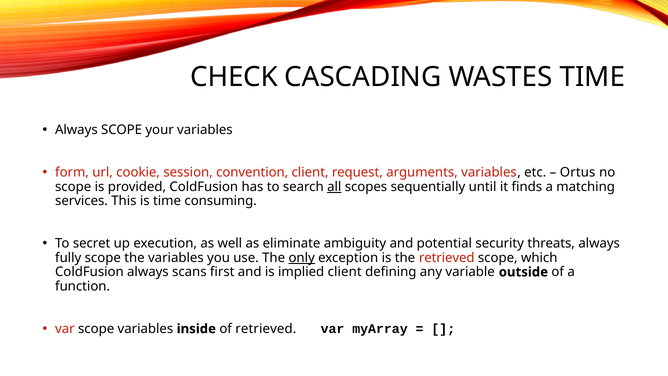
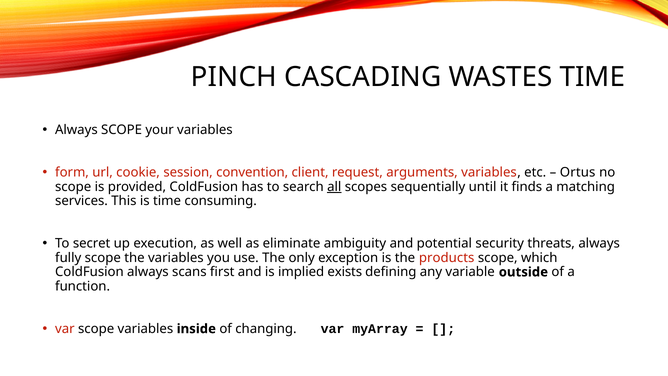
CHECK: CHECK -> PINCH (234, 77)
only underline: present -> none (302, 258)
the retrieved: retrieved -> products (447, 258)
implied client: client -> exists (345, 272)
of retrieved: retrieved -> changing (266, 329)
